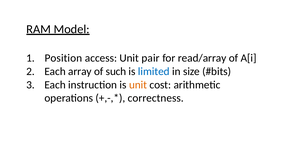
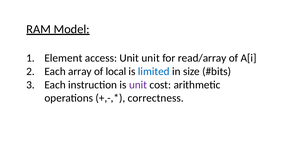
Position: Position -> Element (63, 58)
Unit pair: pair -> unit (151, 58)
such: such -> local (116, 72)
unit colour: orange -> purple (138, 85)
